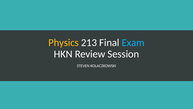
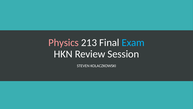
Physics colour: yellow -> pink (64, 42)
